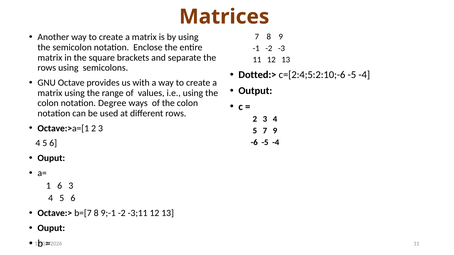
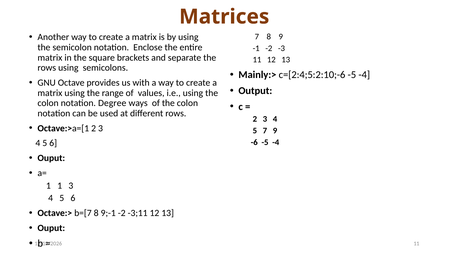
Dotted:>: Dotted:> -> Mainly:> (257, 75)
1 6: 6 -> 1 (60, 186)
